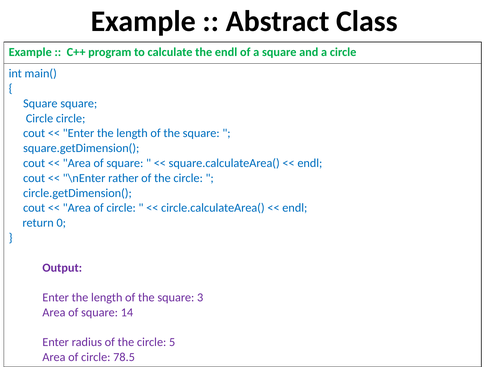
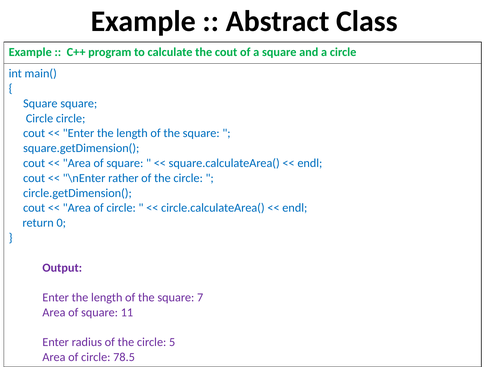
the endl: endl -> cout (226, 52)
3: 3 -> 7 (200, 297)
14: 14 -> 11 (127, 312)
